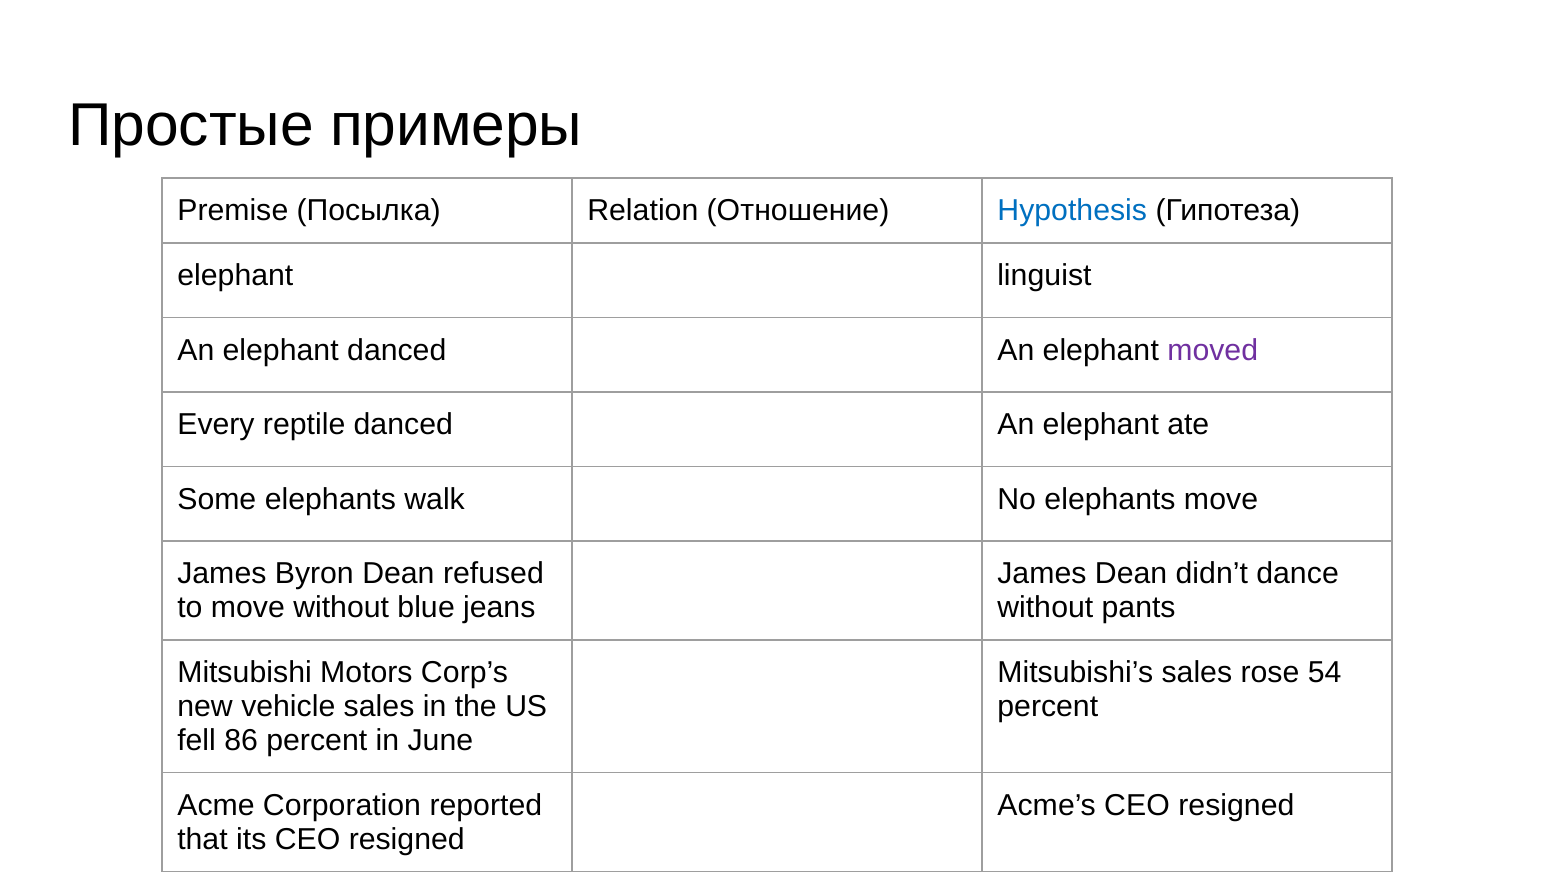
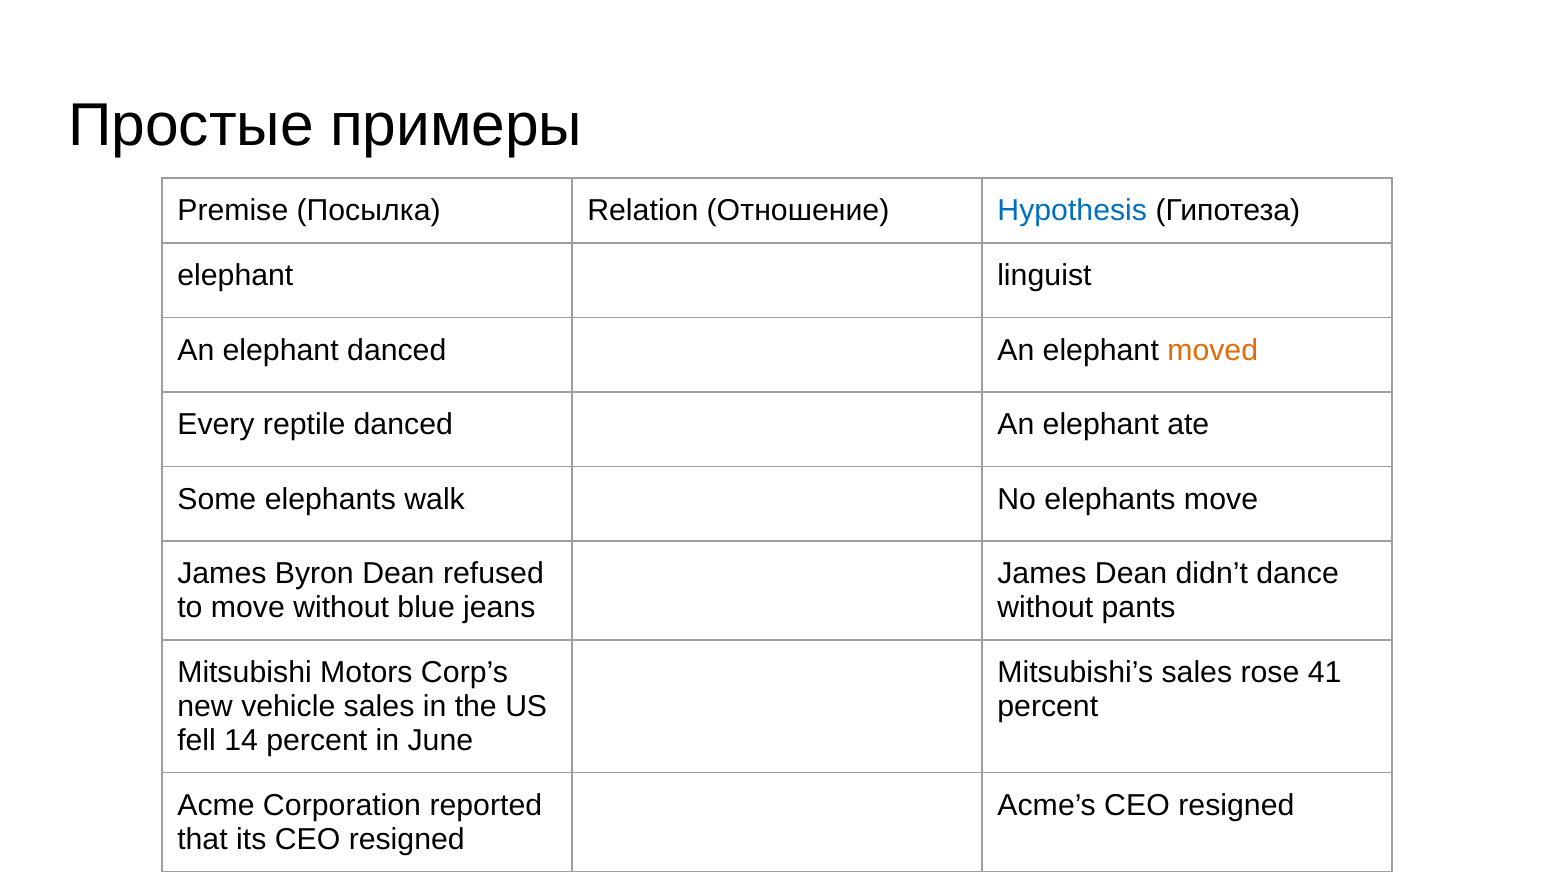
moved colour: purple -> orange (1213, 351)
54: 54 -> 41 (1325, 673)
86: 86 -> 14 (241, 741)
